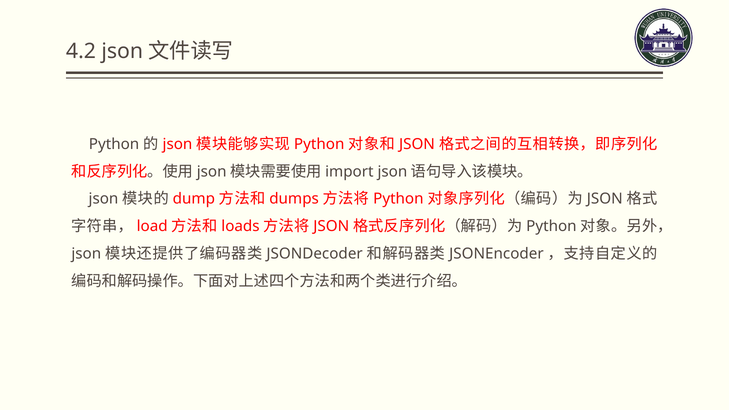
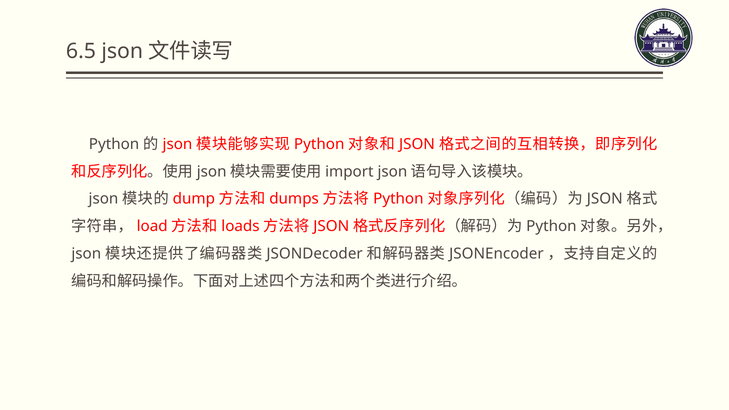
4.2: 4.2 -> 6.5 (81, 51)
